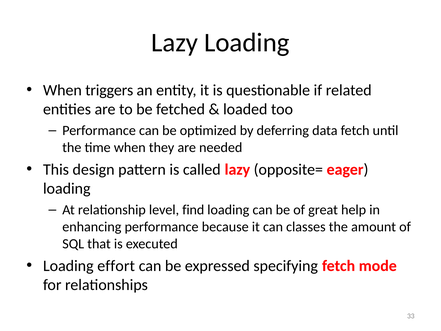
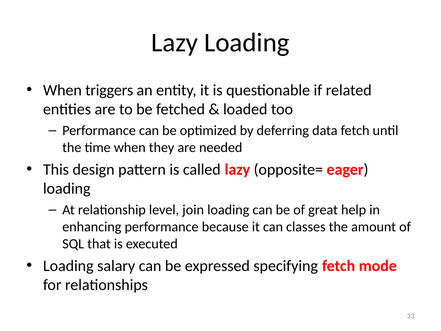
find: find -> join (193, 210)
effort: effort -> salary (116, 266)
